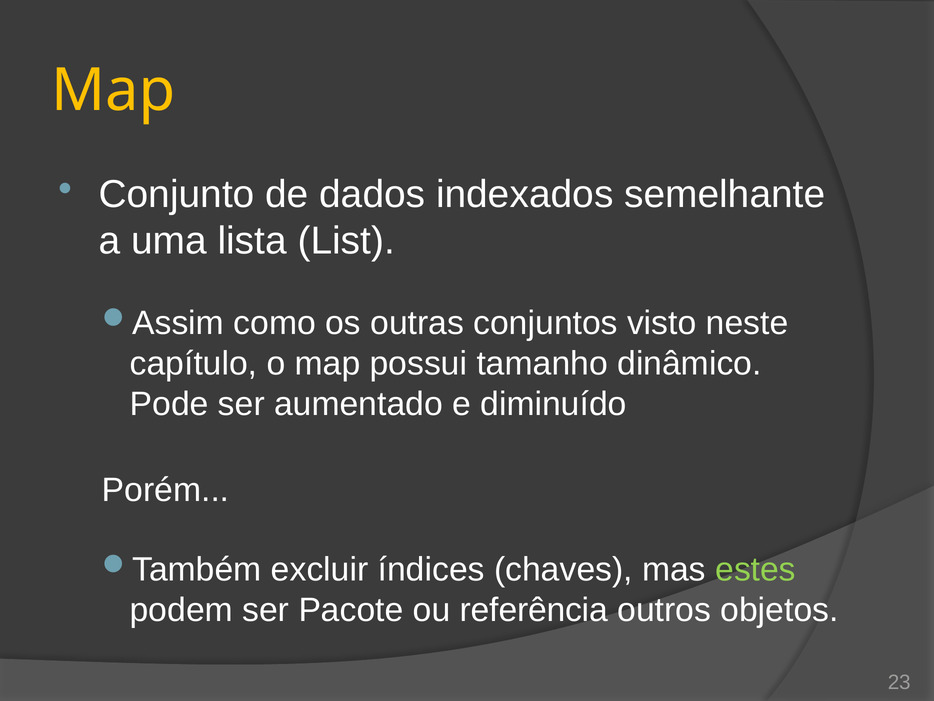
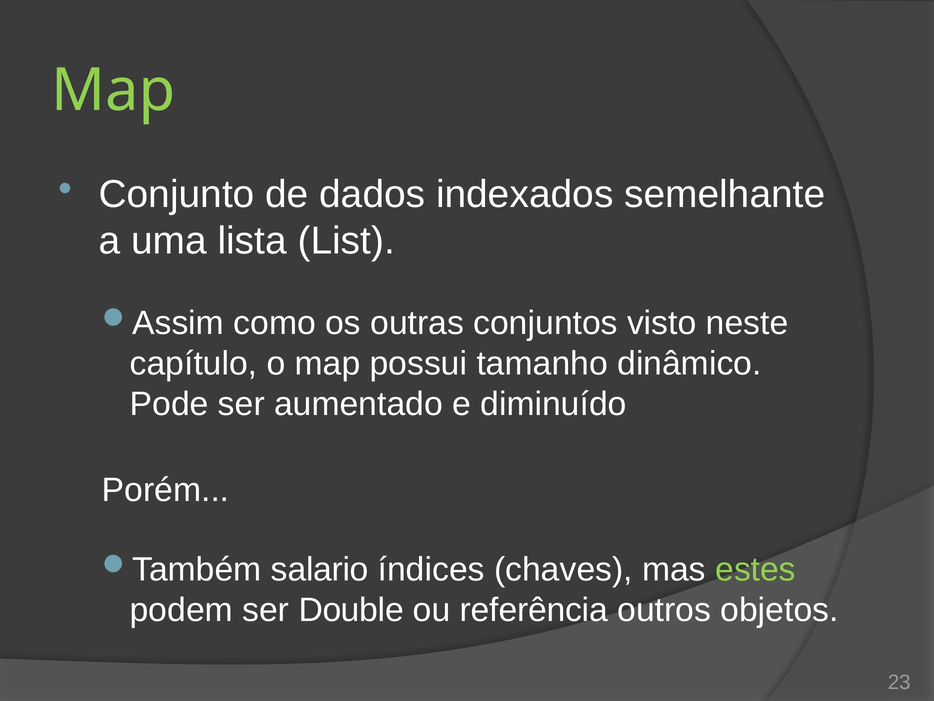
Map colour: yellow -> light green (113, 91)
excluir: excluir -> salario (320, 569)
Pacote: Pacote -> Double (351, 610)
